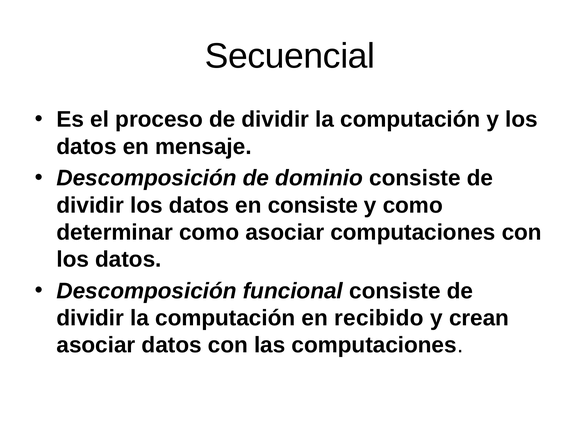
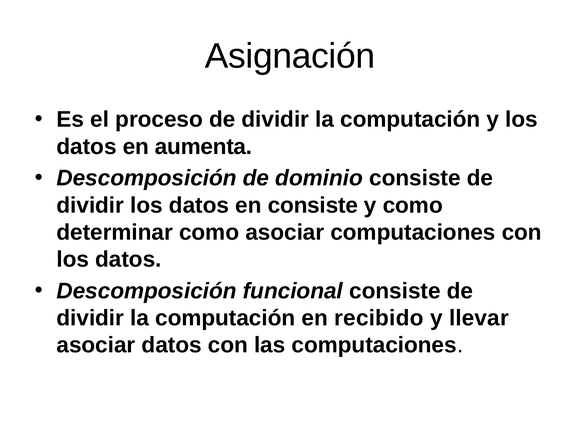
Secuencial: Secuencial -> Asignación (290, 56)
mensaje: mensaje -> aumenta (204, 147)
crean: crean -> llevar (479, 318)
